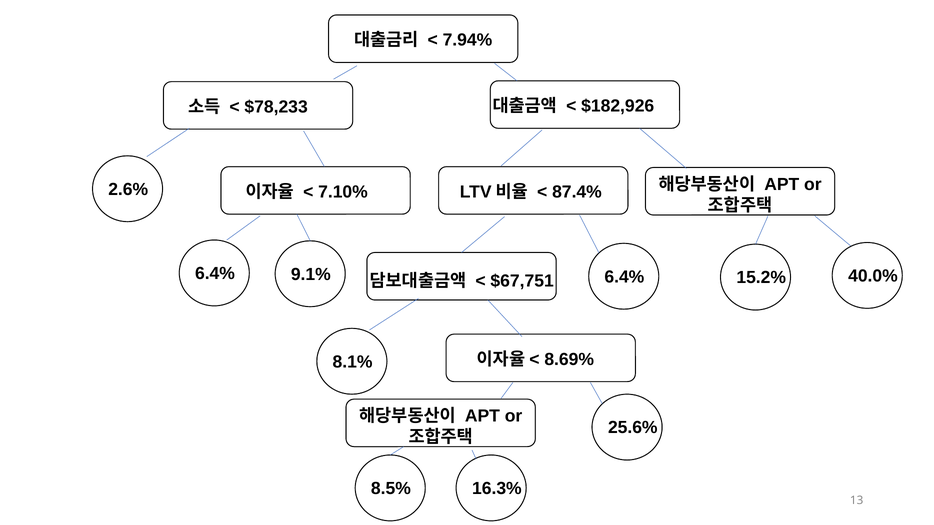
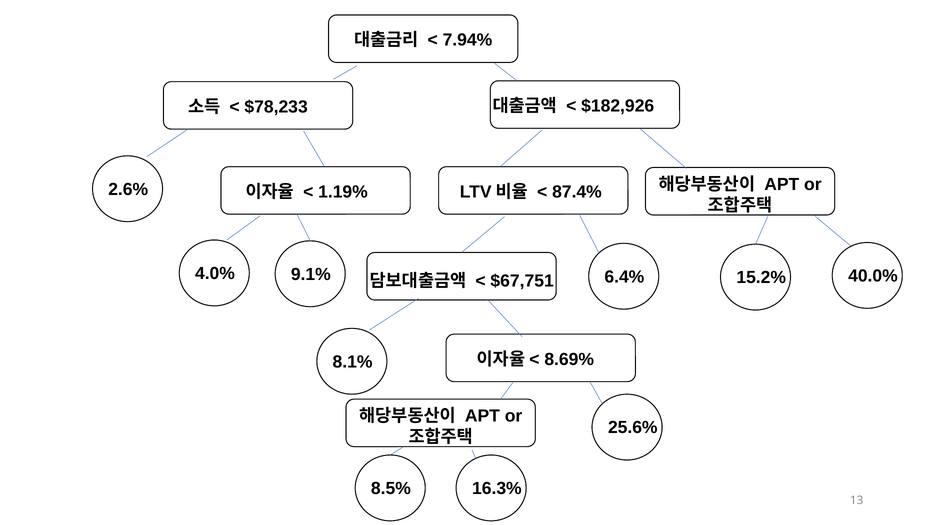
7.10%: 7.10% -> 1.19% (343, 192)
6.4%: 6.4% -> 4.0% (215, 274)
